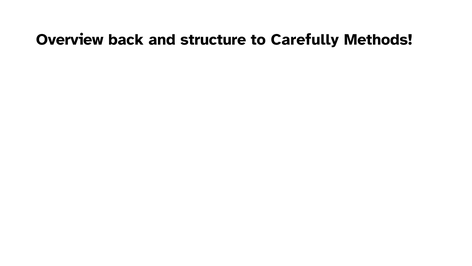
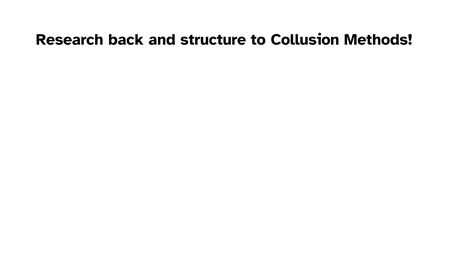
Overview: Overview -> Research (70, 40)
Carefully: Carefully -> Collusion (305, 40)
